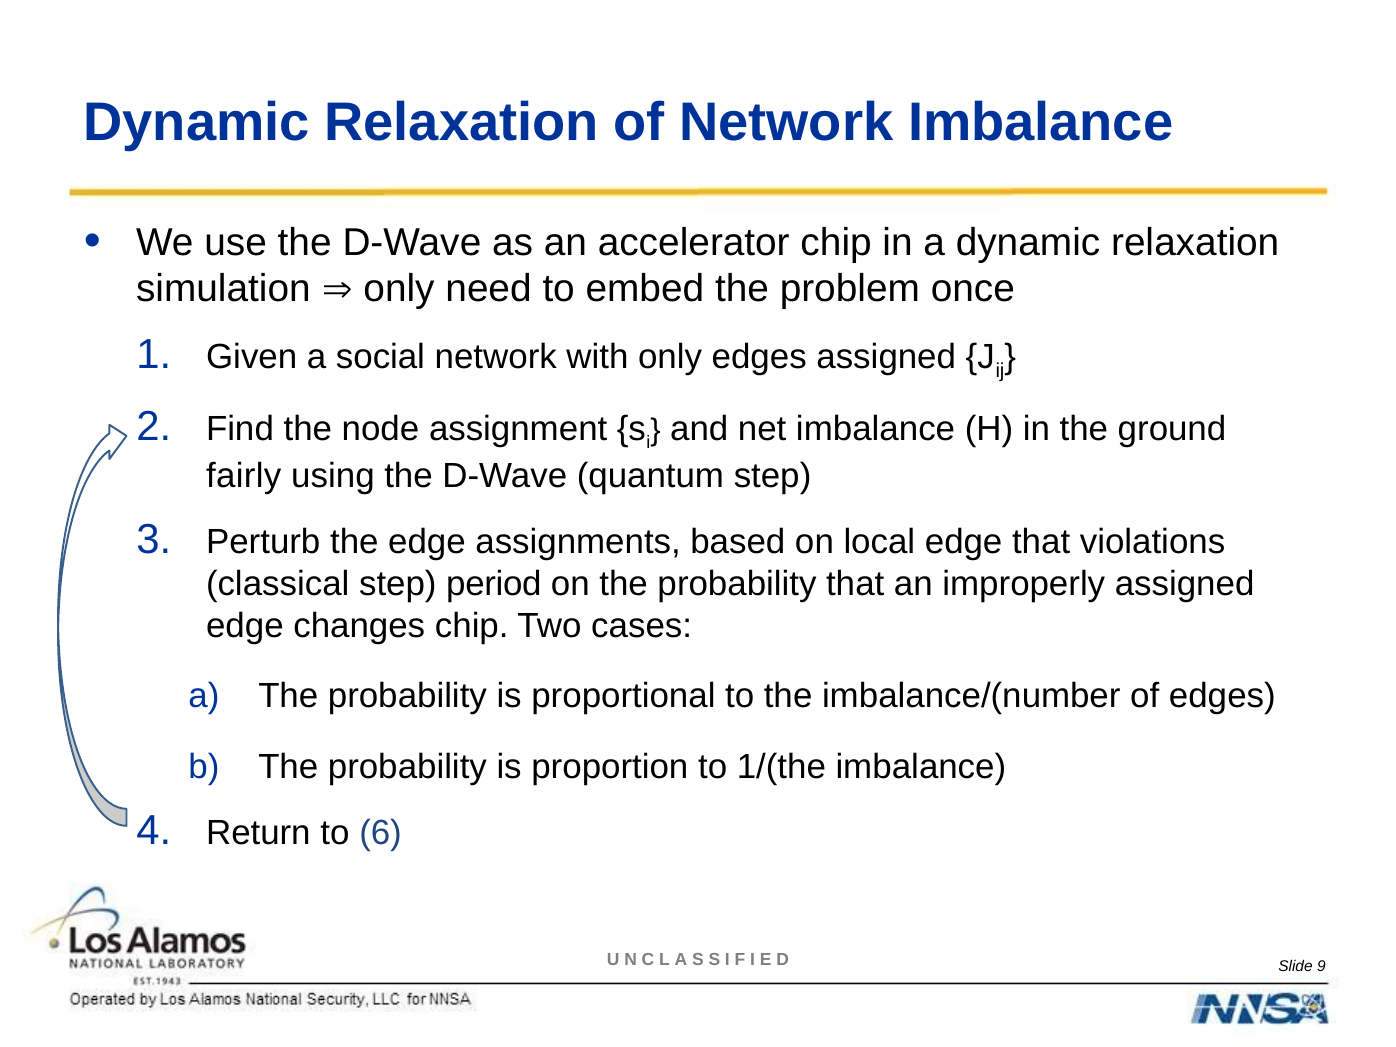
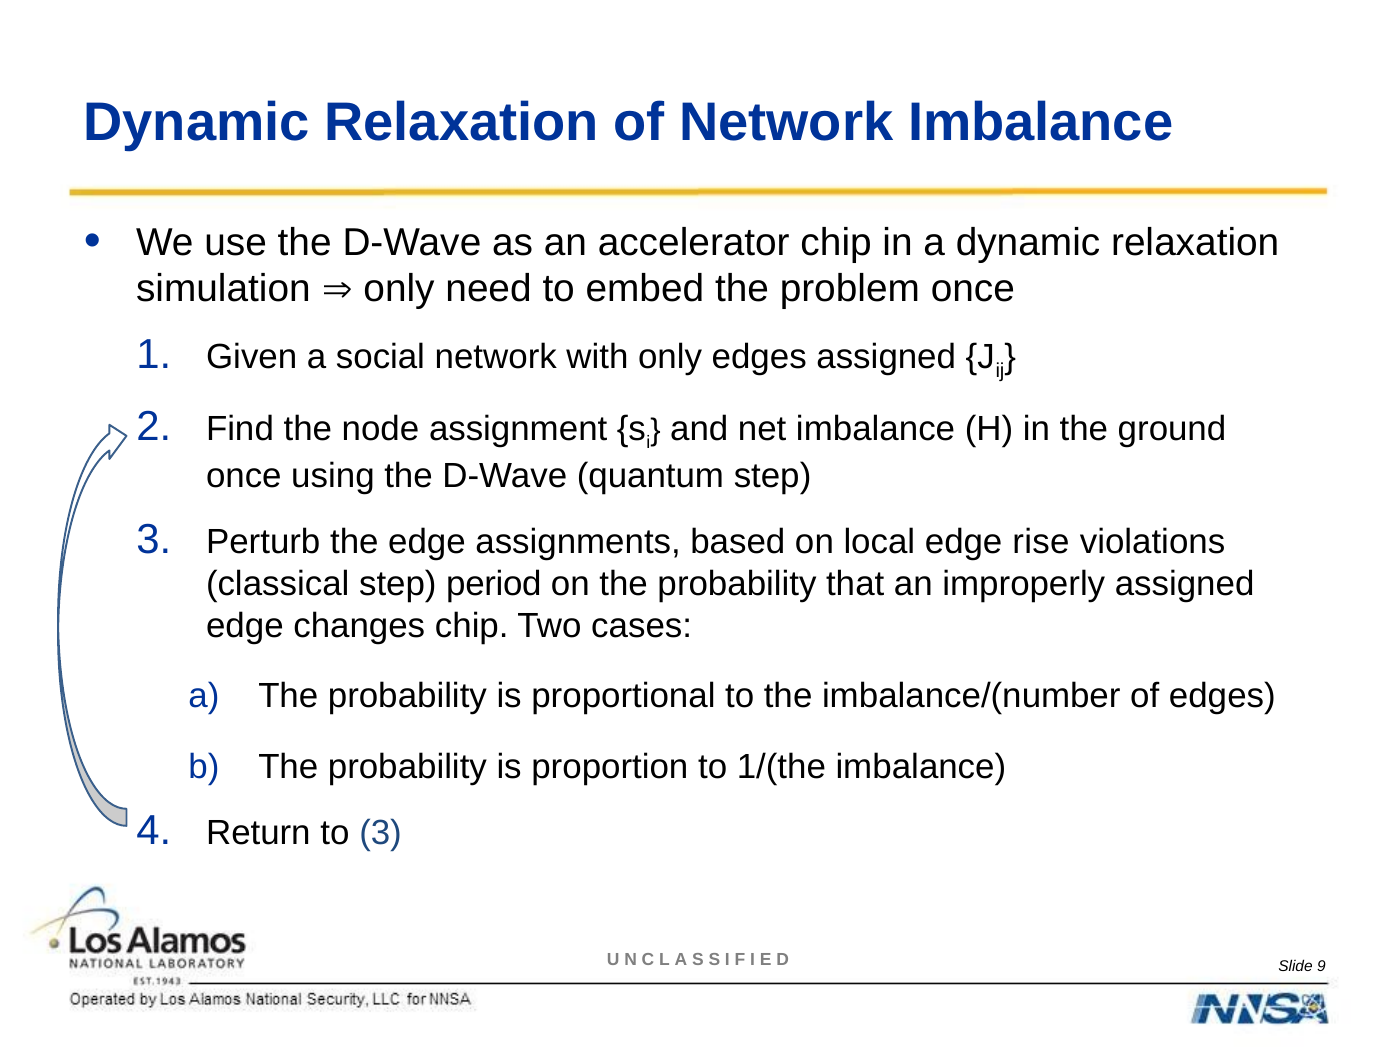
fairly: fairly -> once (244, 476)
edge that: that -> rise (1041, 542)
to 6: 6 -> 3 (381, 833)
